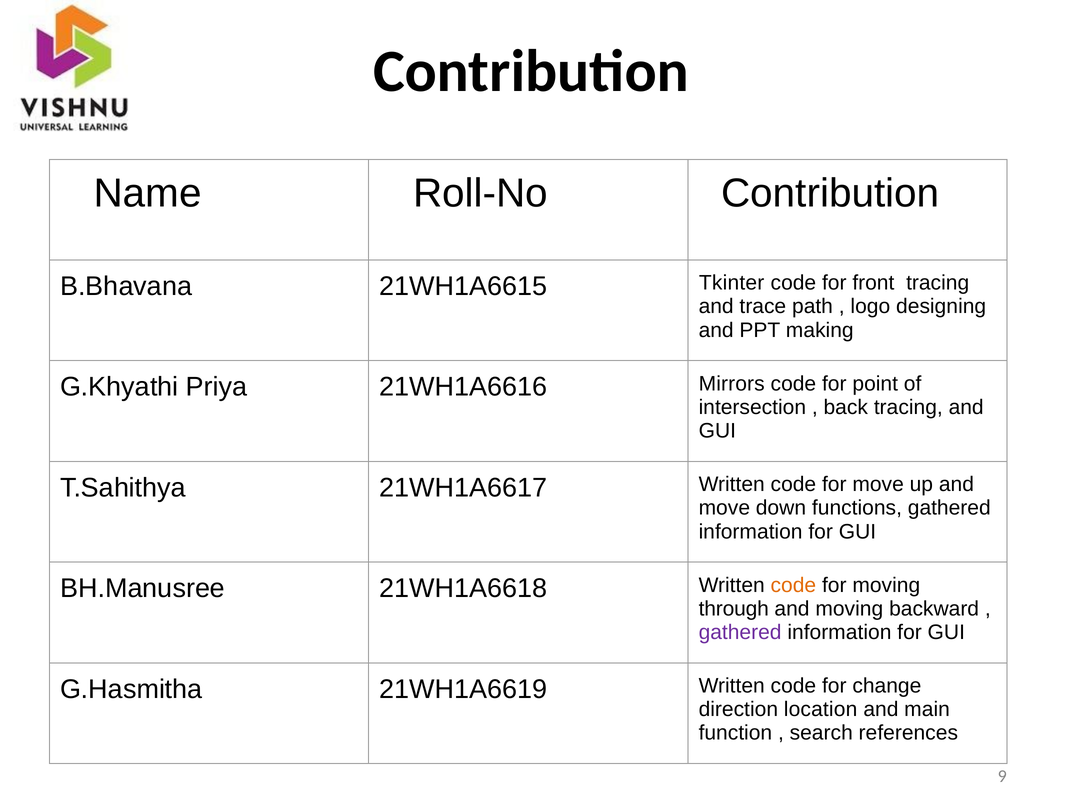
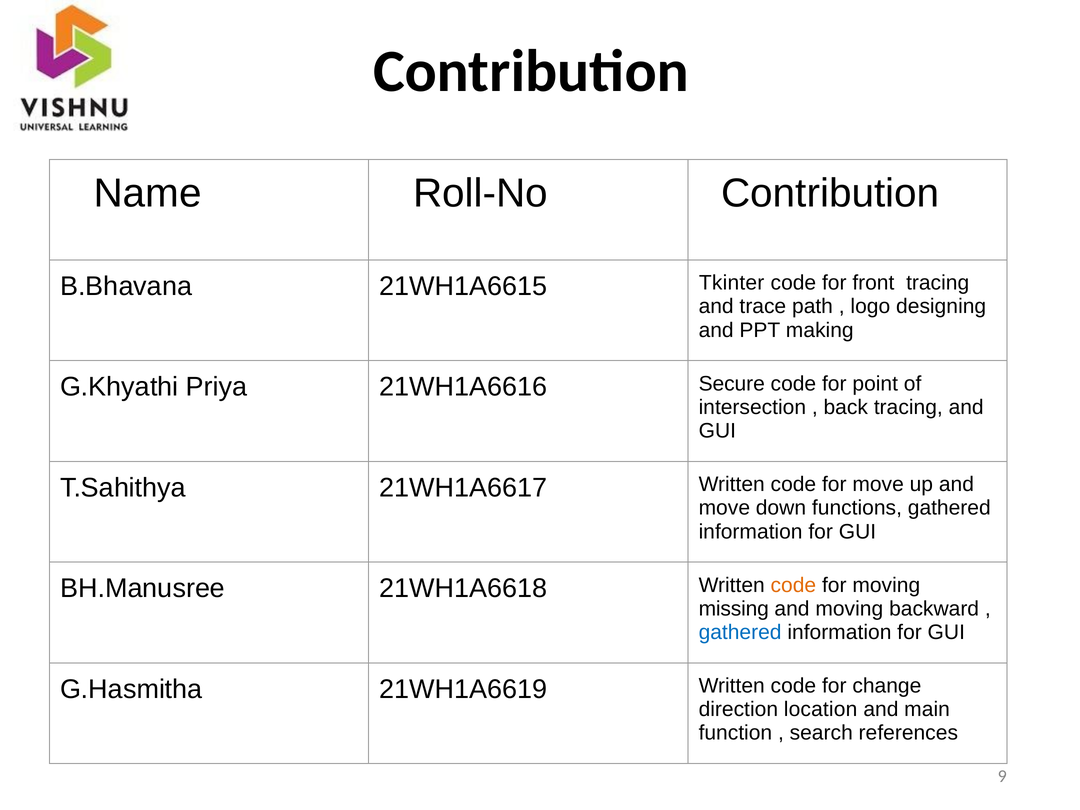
Mirrors: Mirrors -> Secure (732, 384)
through: through -> missing (734, 609)
gathered colour: purple -> blue (740, 632)
